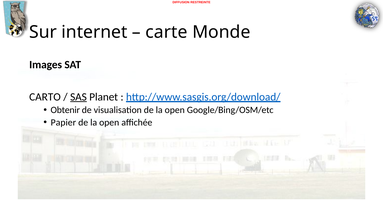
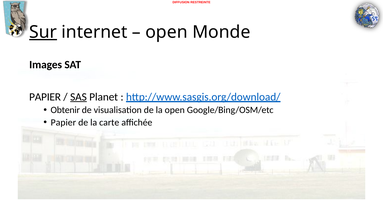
Sur underline: none -> present (43, 32)
carte: carte -> open (166, 32)
CARTO: CARTO -> PAPIER (45, 97)
open: open -> carte (109, 123)
